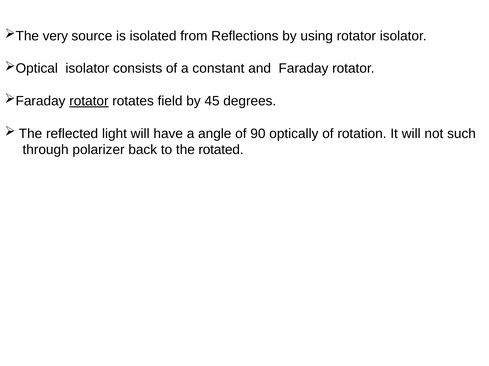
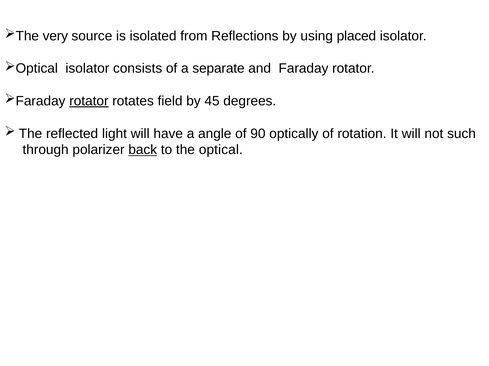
using rotator: rotator -> placed (356, 36)
constant: constant -> separate (219, 69)
back underline: none -> present (143, 150)
rotated: rotated -> optical (221, 150)
